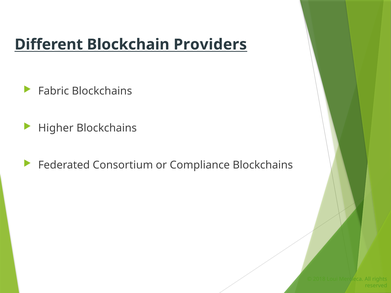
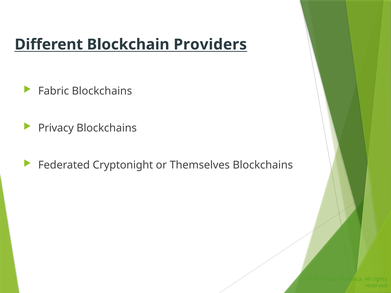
Higher: Higher -> Privacy (56, 128)
Consortium: Consortium -> Cryptonight (123, 165)
Compliance: Compliance -> Themselves (200, 165)
